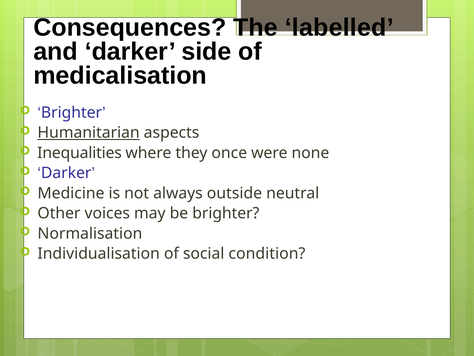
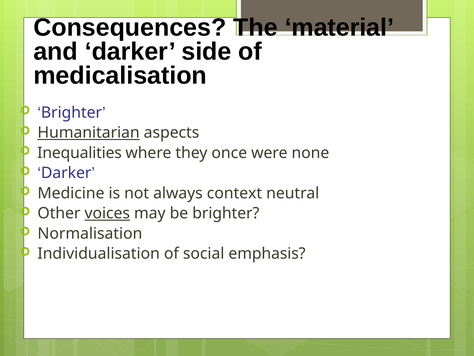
labelled: labelled -> material (339, 27)
outside: outside -> context (234, 193)
voices underline: none -> present (107, 213)
condition: condition -> emphasis (267, 253)
